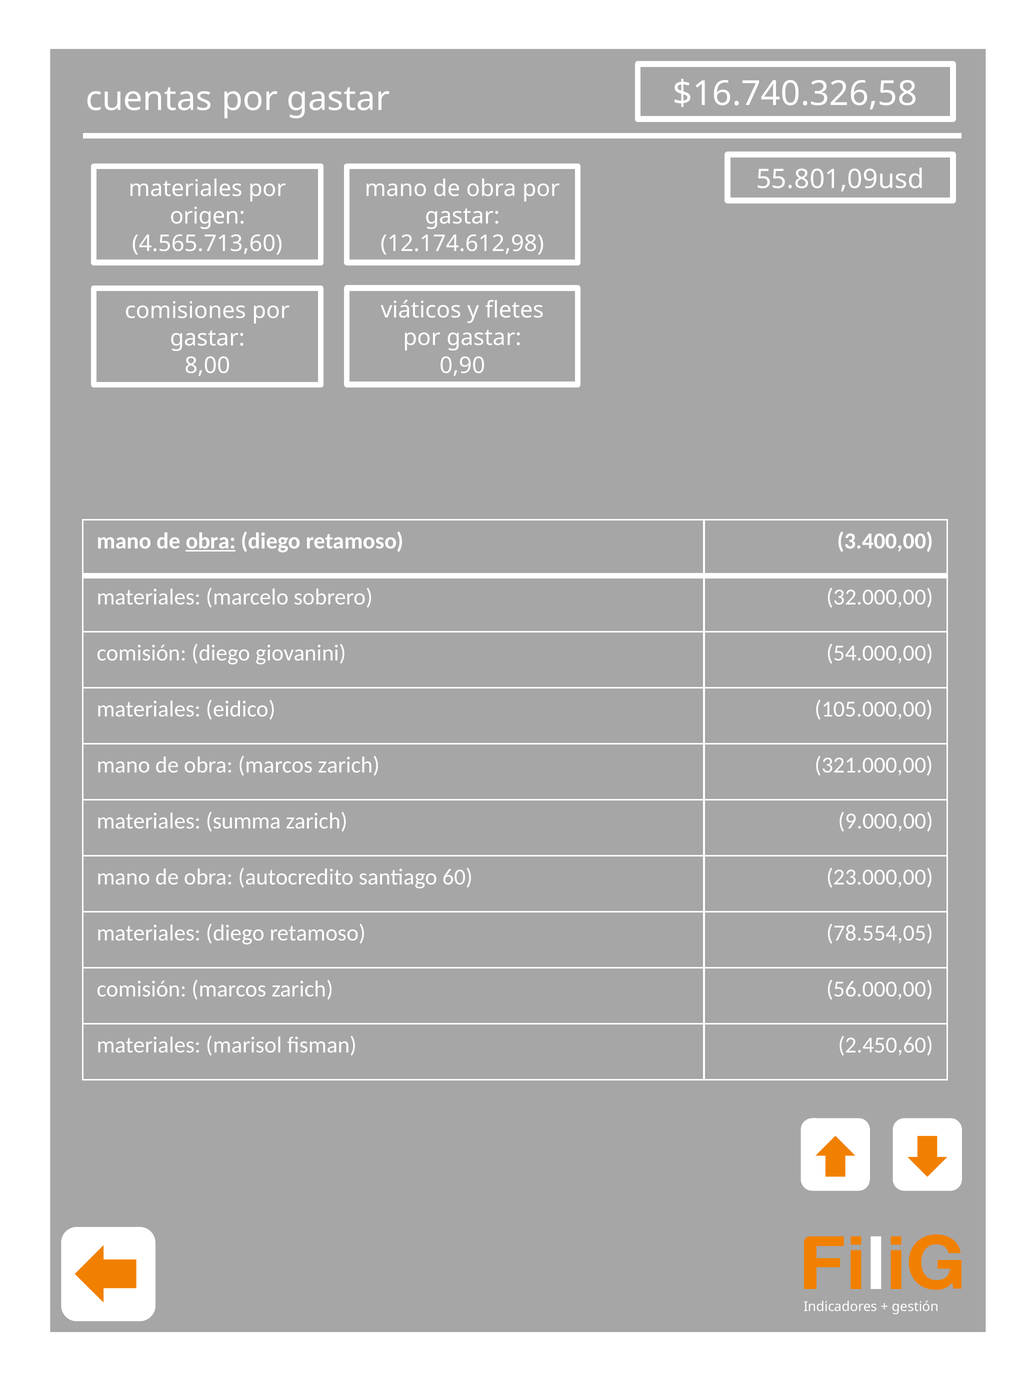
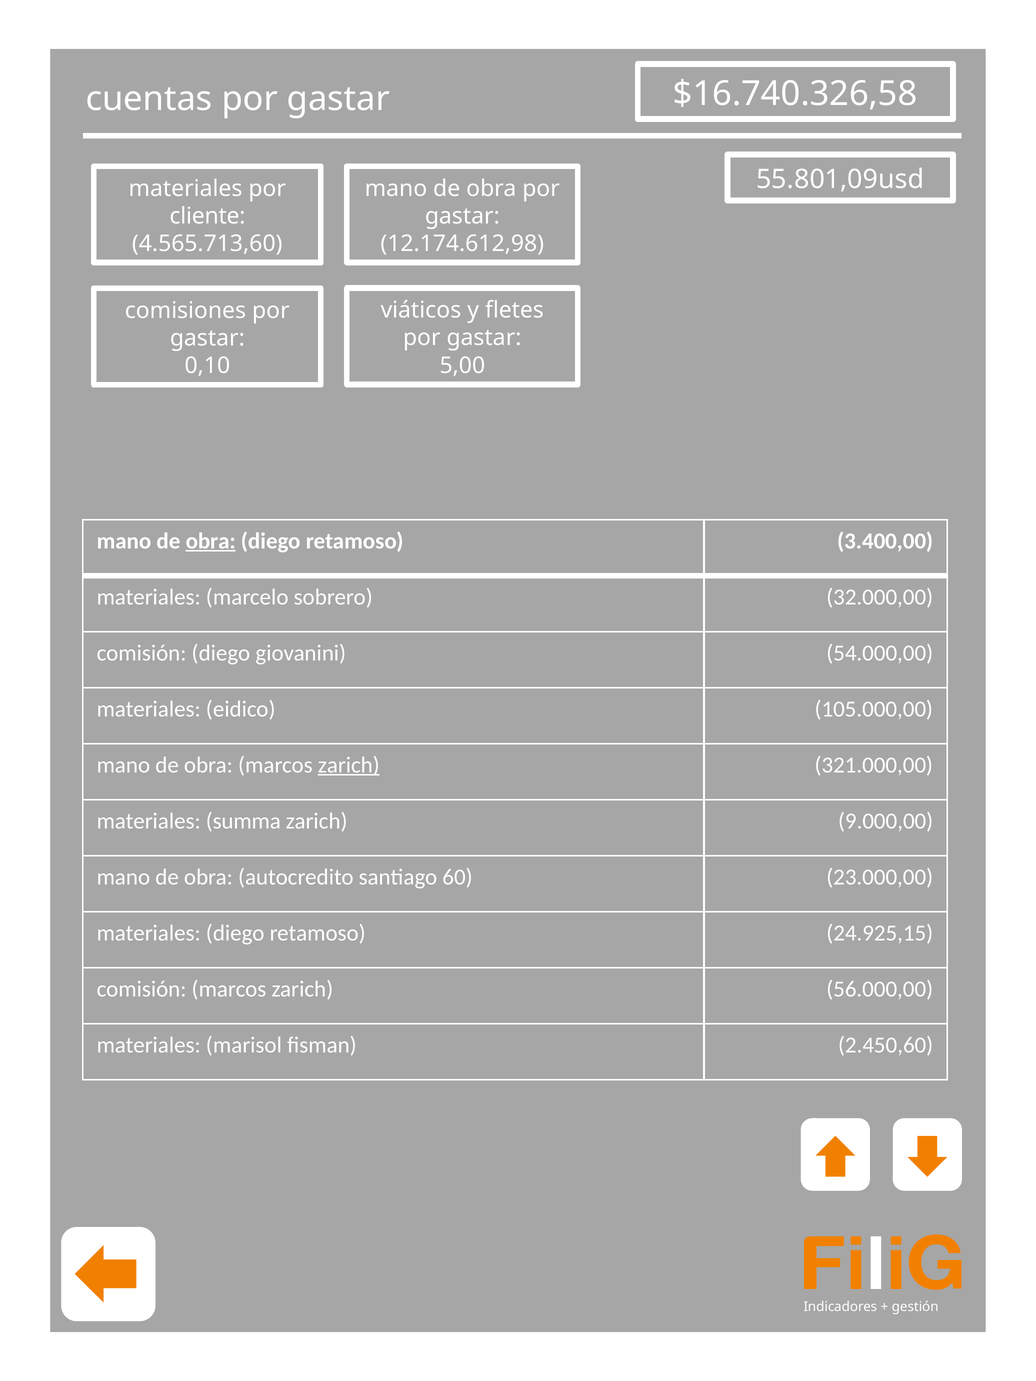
origen: origen -> cliente (208, 216)
0,90: 0,90 -> 5,00 (462, 366)
8,00: 8,00 -> 0,10 (207, 366)
zarich underline: none -> present (349, 765)
78.554,05: 78.554,05 -> 24.925,15 (880, 933)
